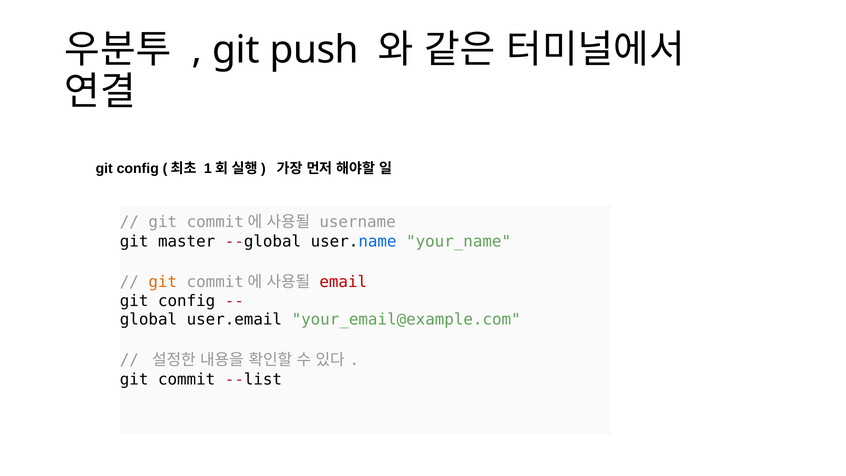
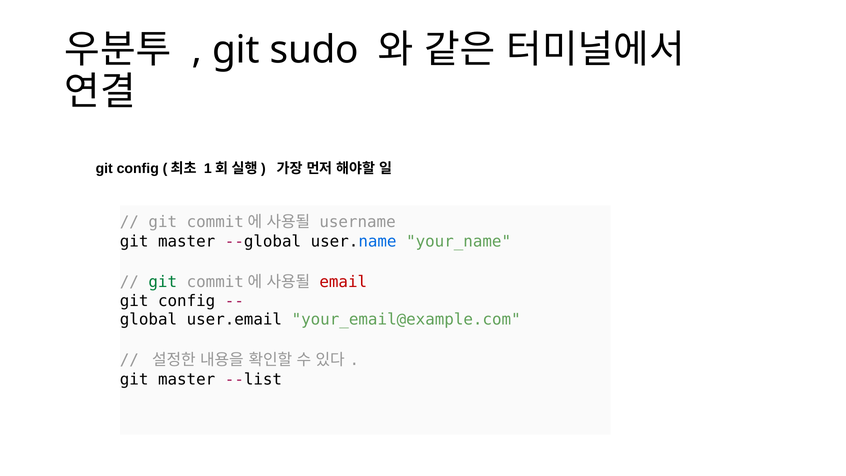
push: push -> sudo (314, 50)
git colour: orange -> green (163, 282)
commit: commit -> master (187, 379)
